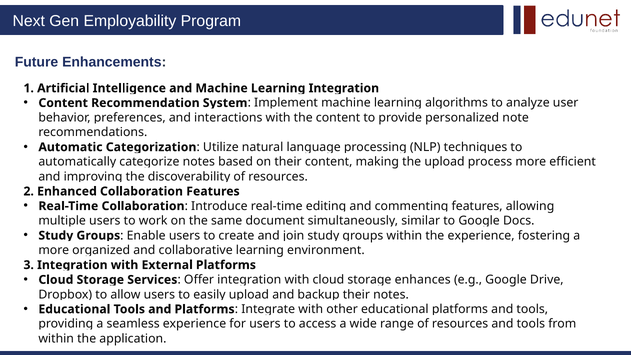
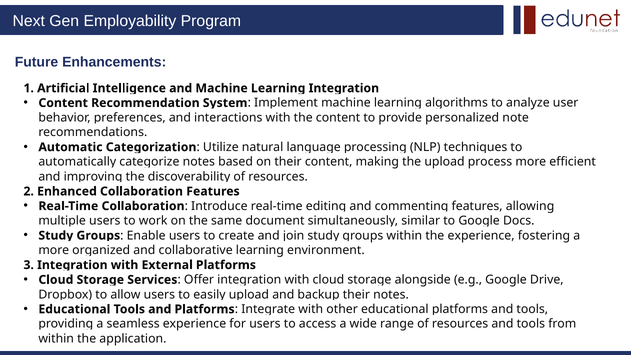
enhances: enhances -> alongside (423, 280)
